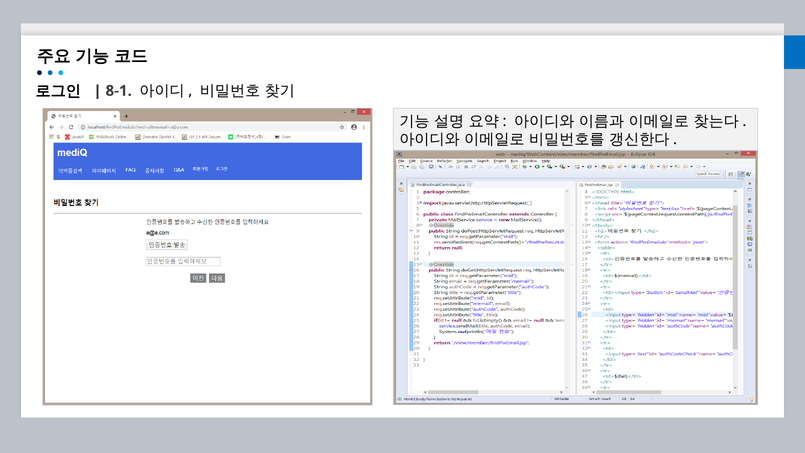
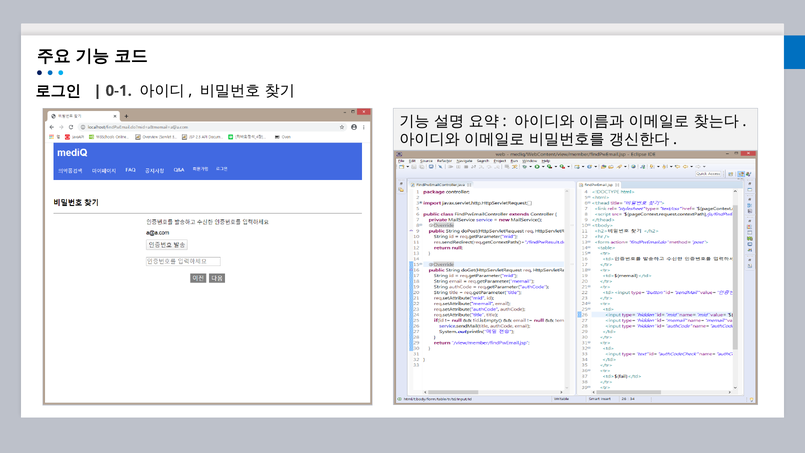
8-1: 8-1 -> 0-1 (119, 91)
